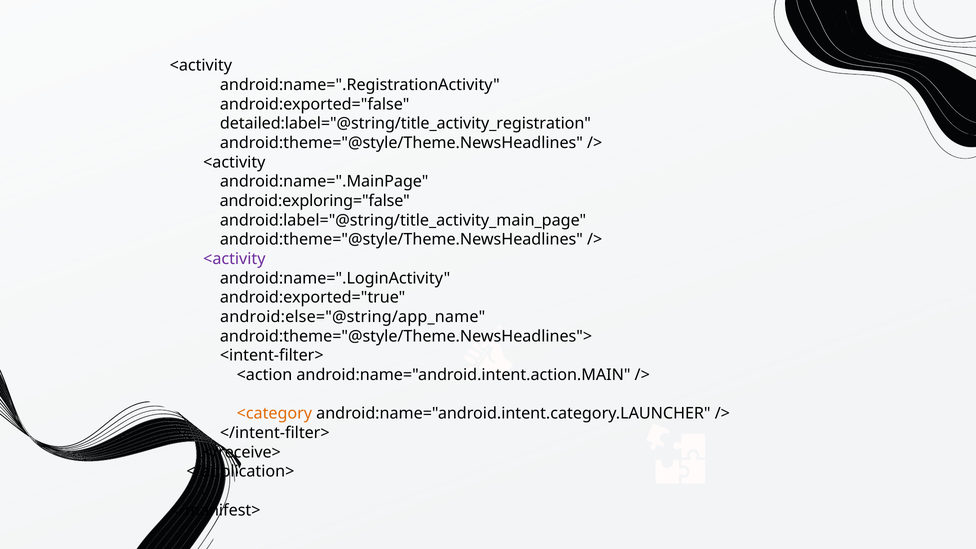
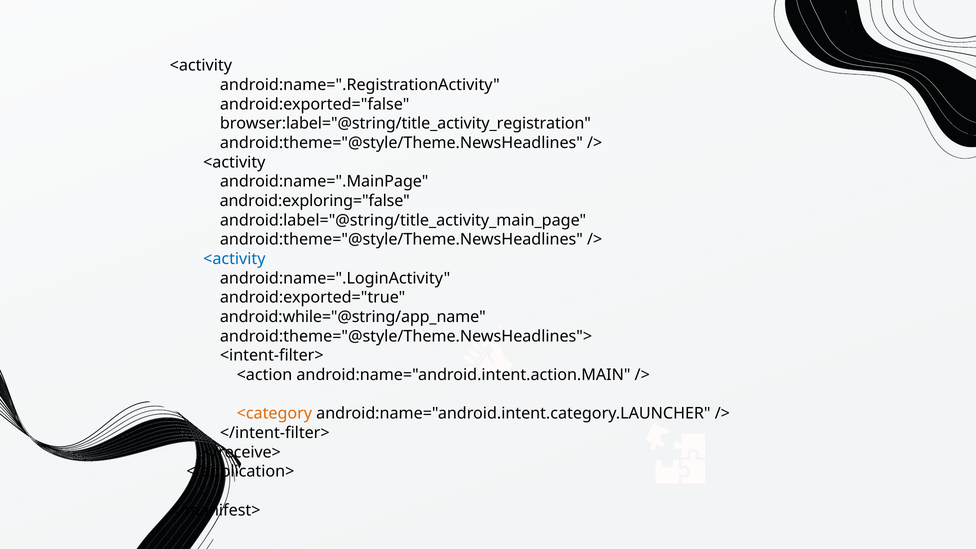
detailed:label="@string/title_activity_registration: detailed:label="@string/title_activity_registration -> browser:label="@string/title_activity_registration (405, 124)
<activity colour: purple -> blue (234, 259)
android:else="@string/app_name: android:else="@string/app_name -> android:while="@string/app_name (353, 317)
